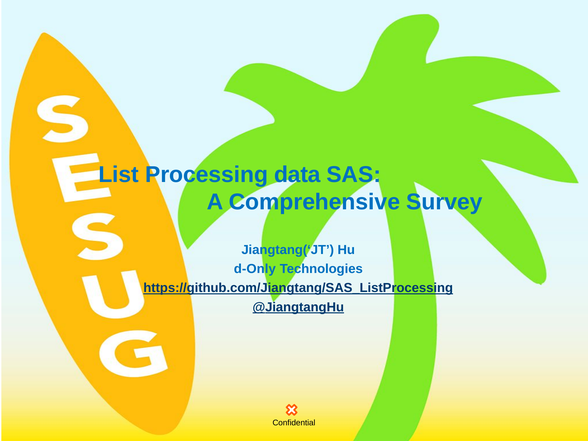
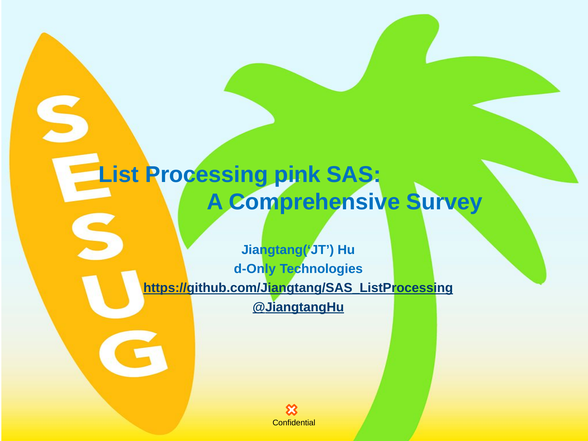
data: data -> pink (297, 174)
